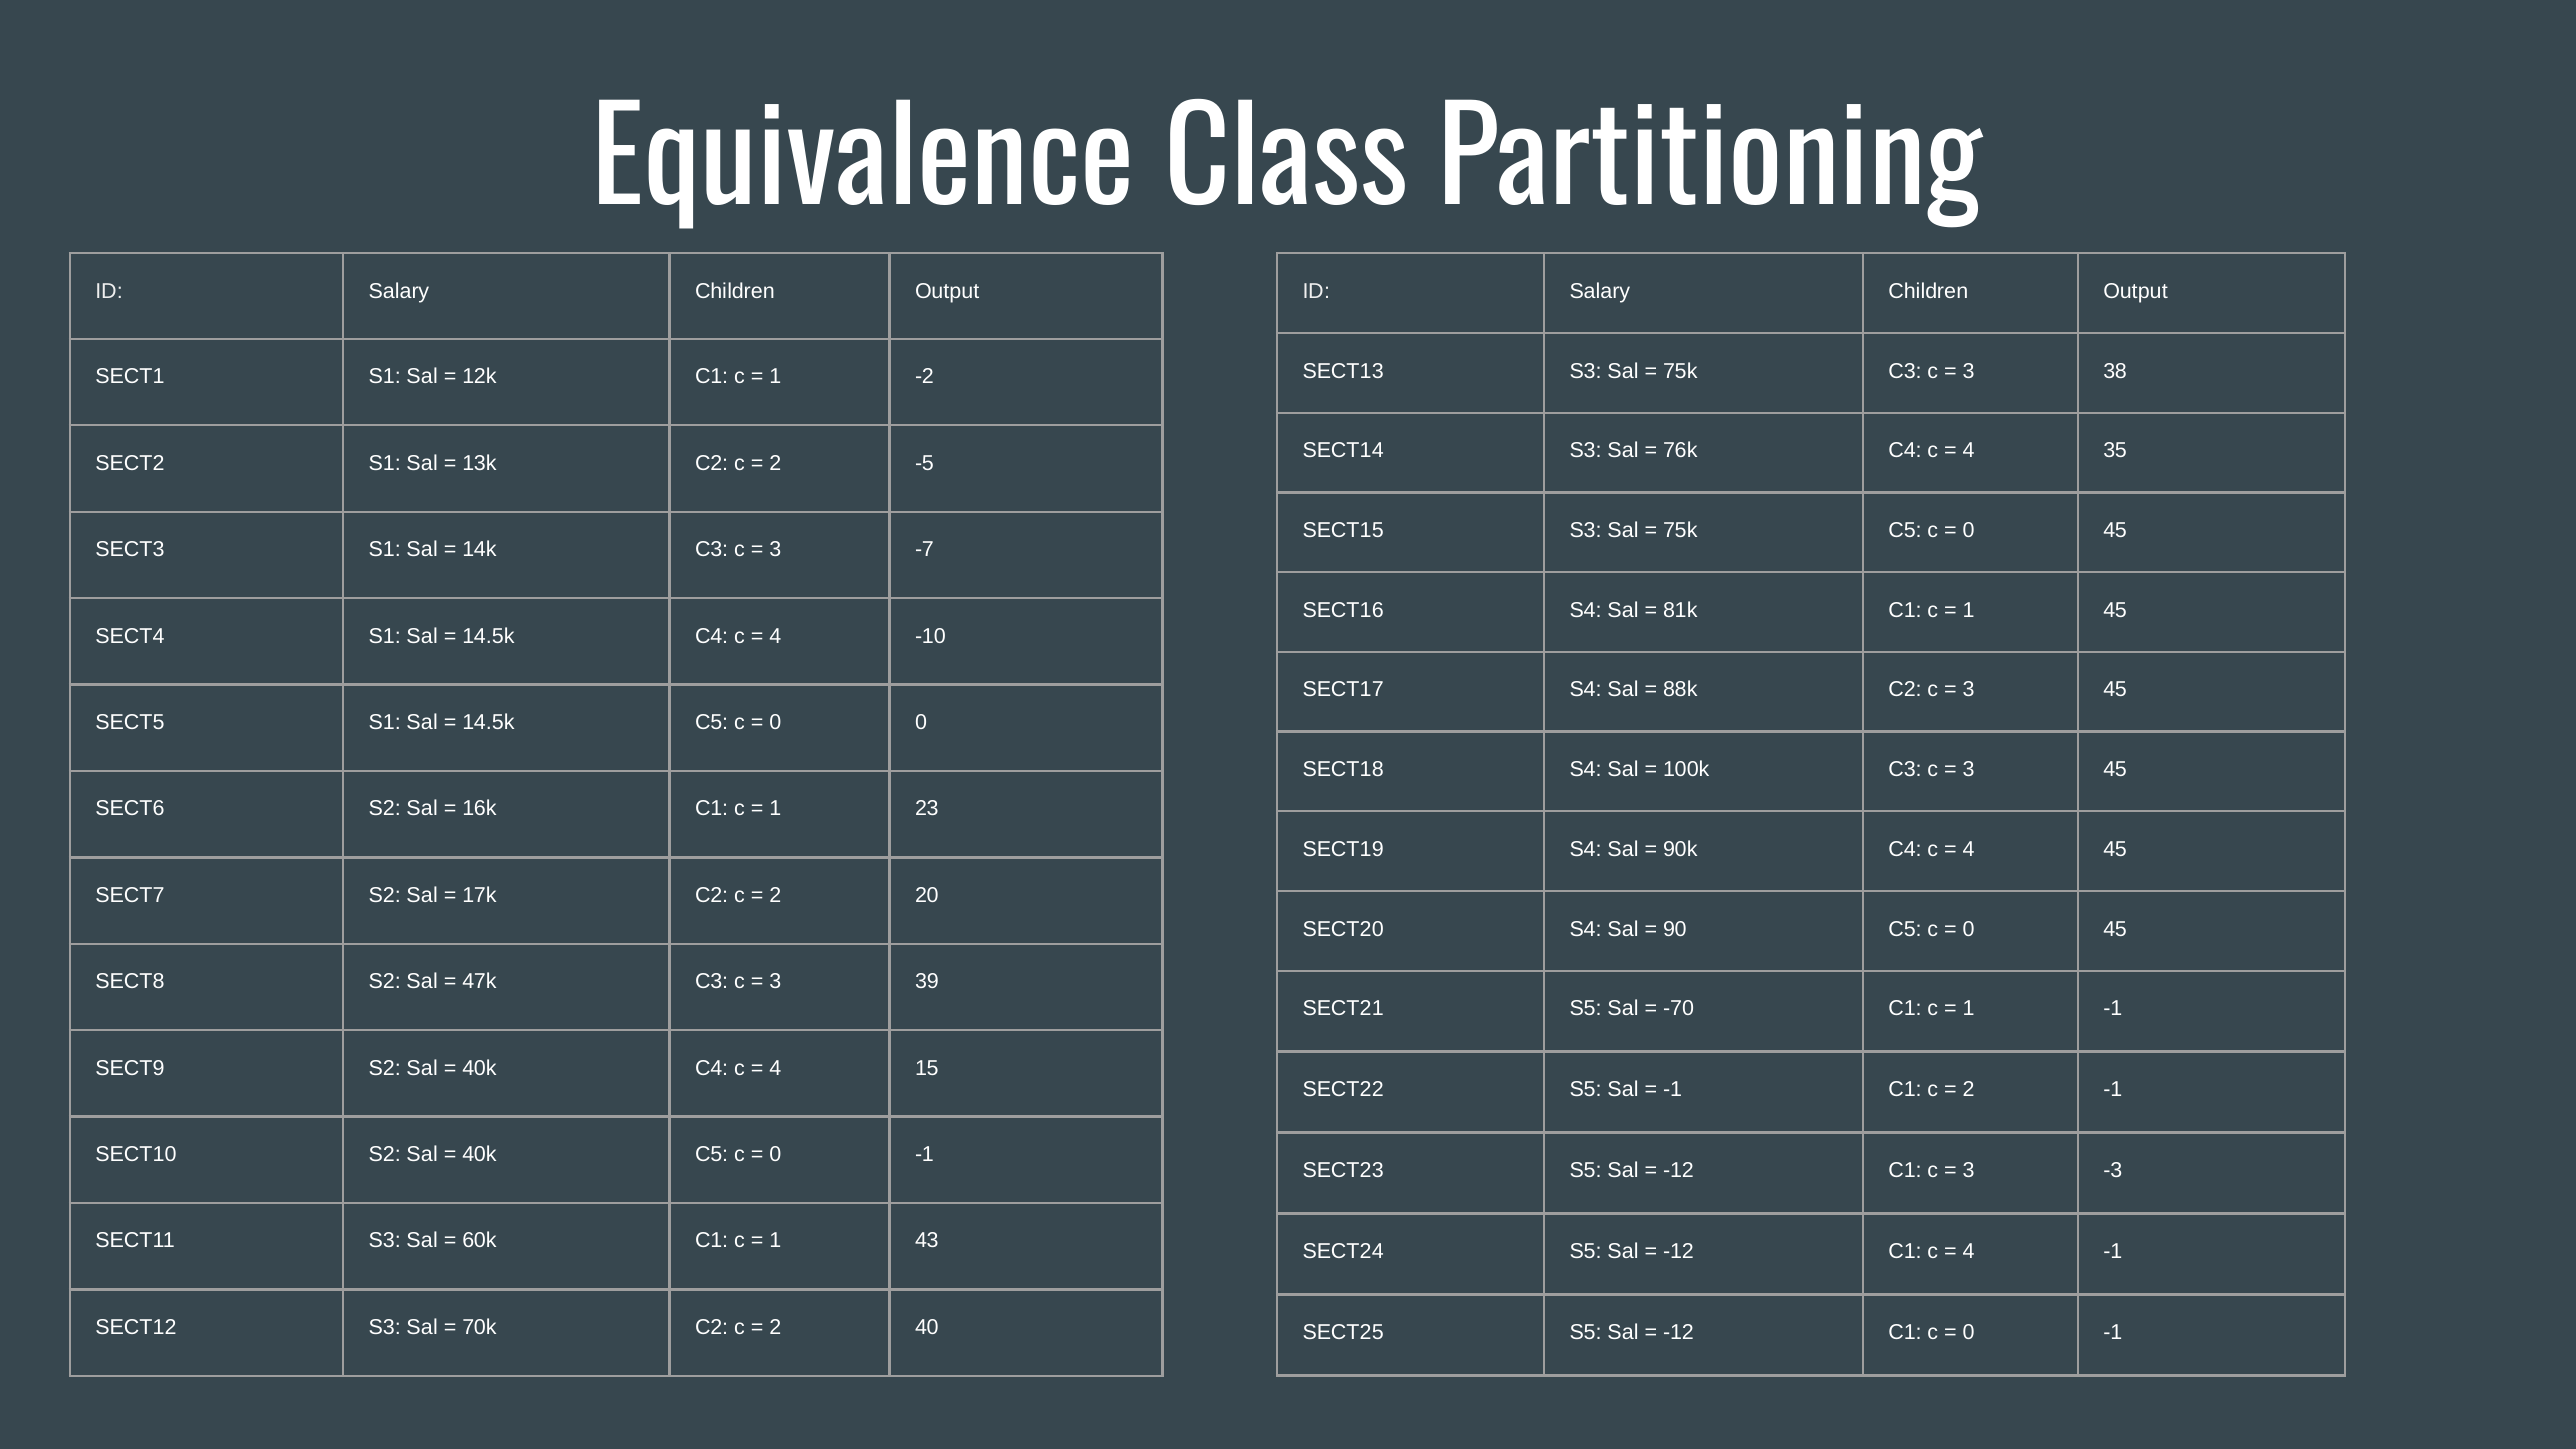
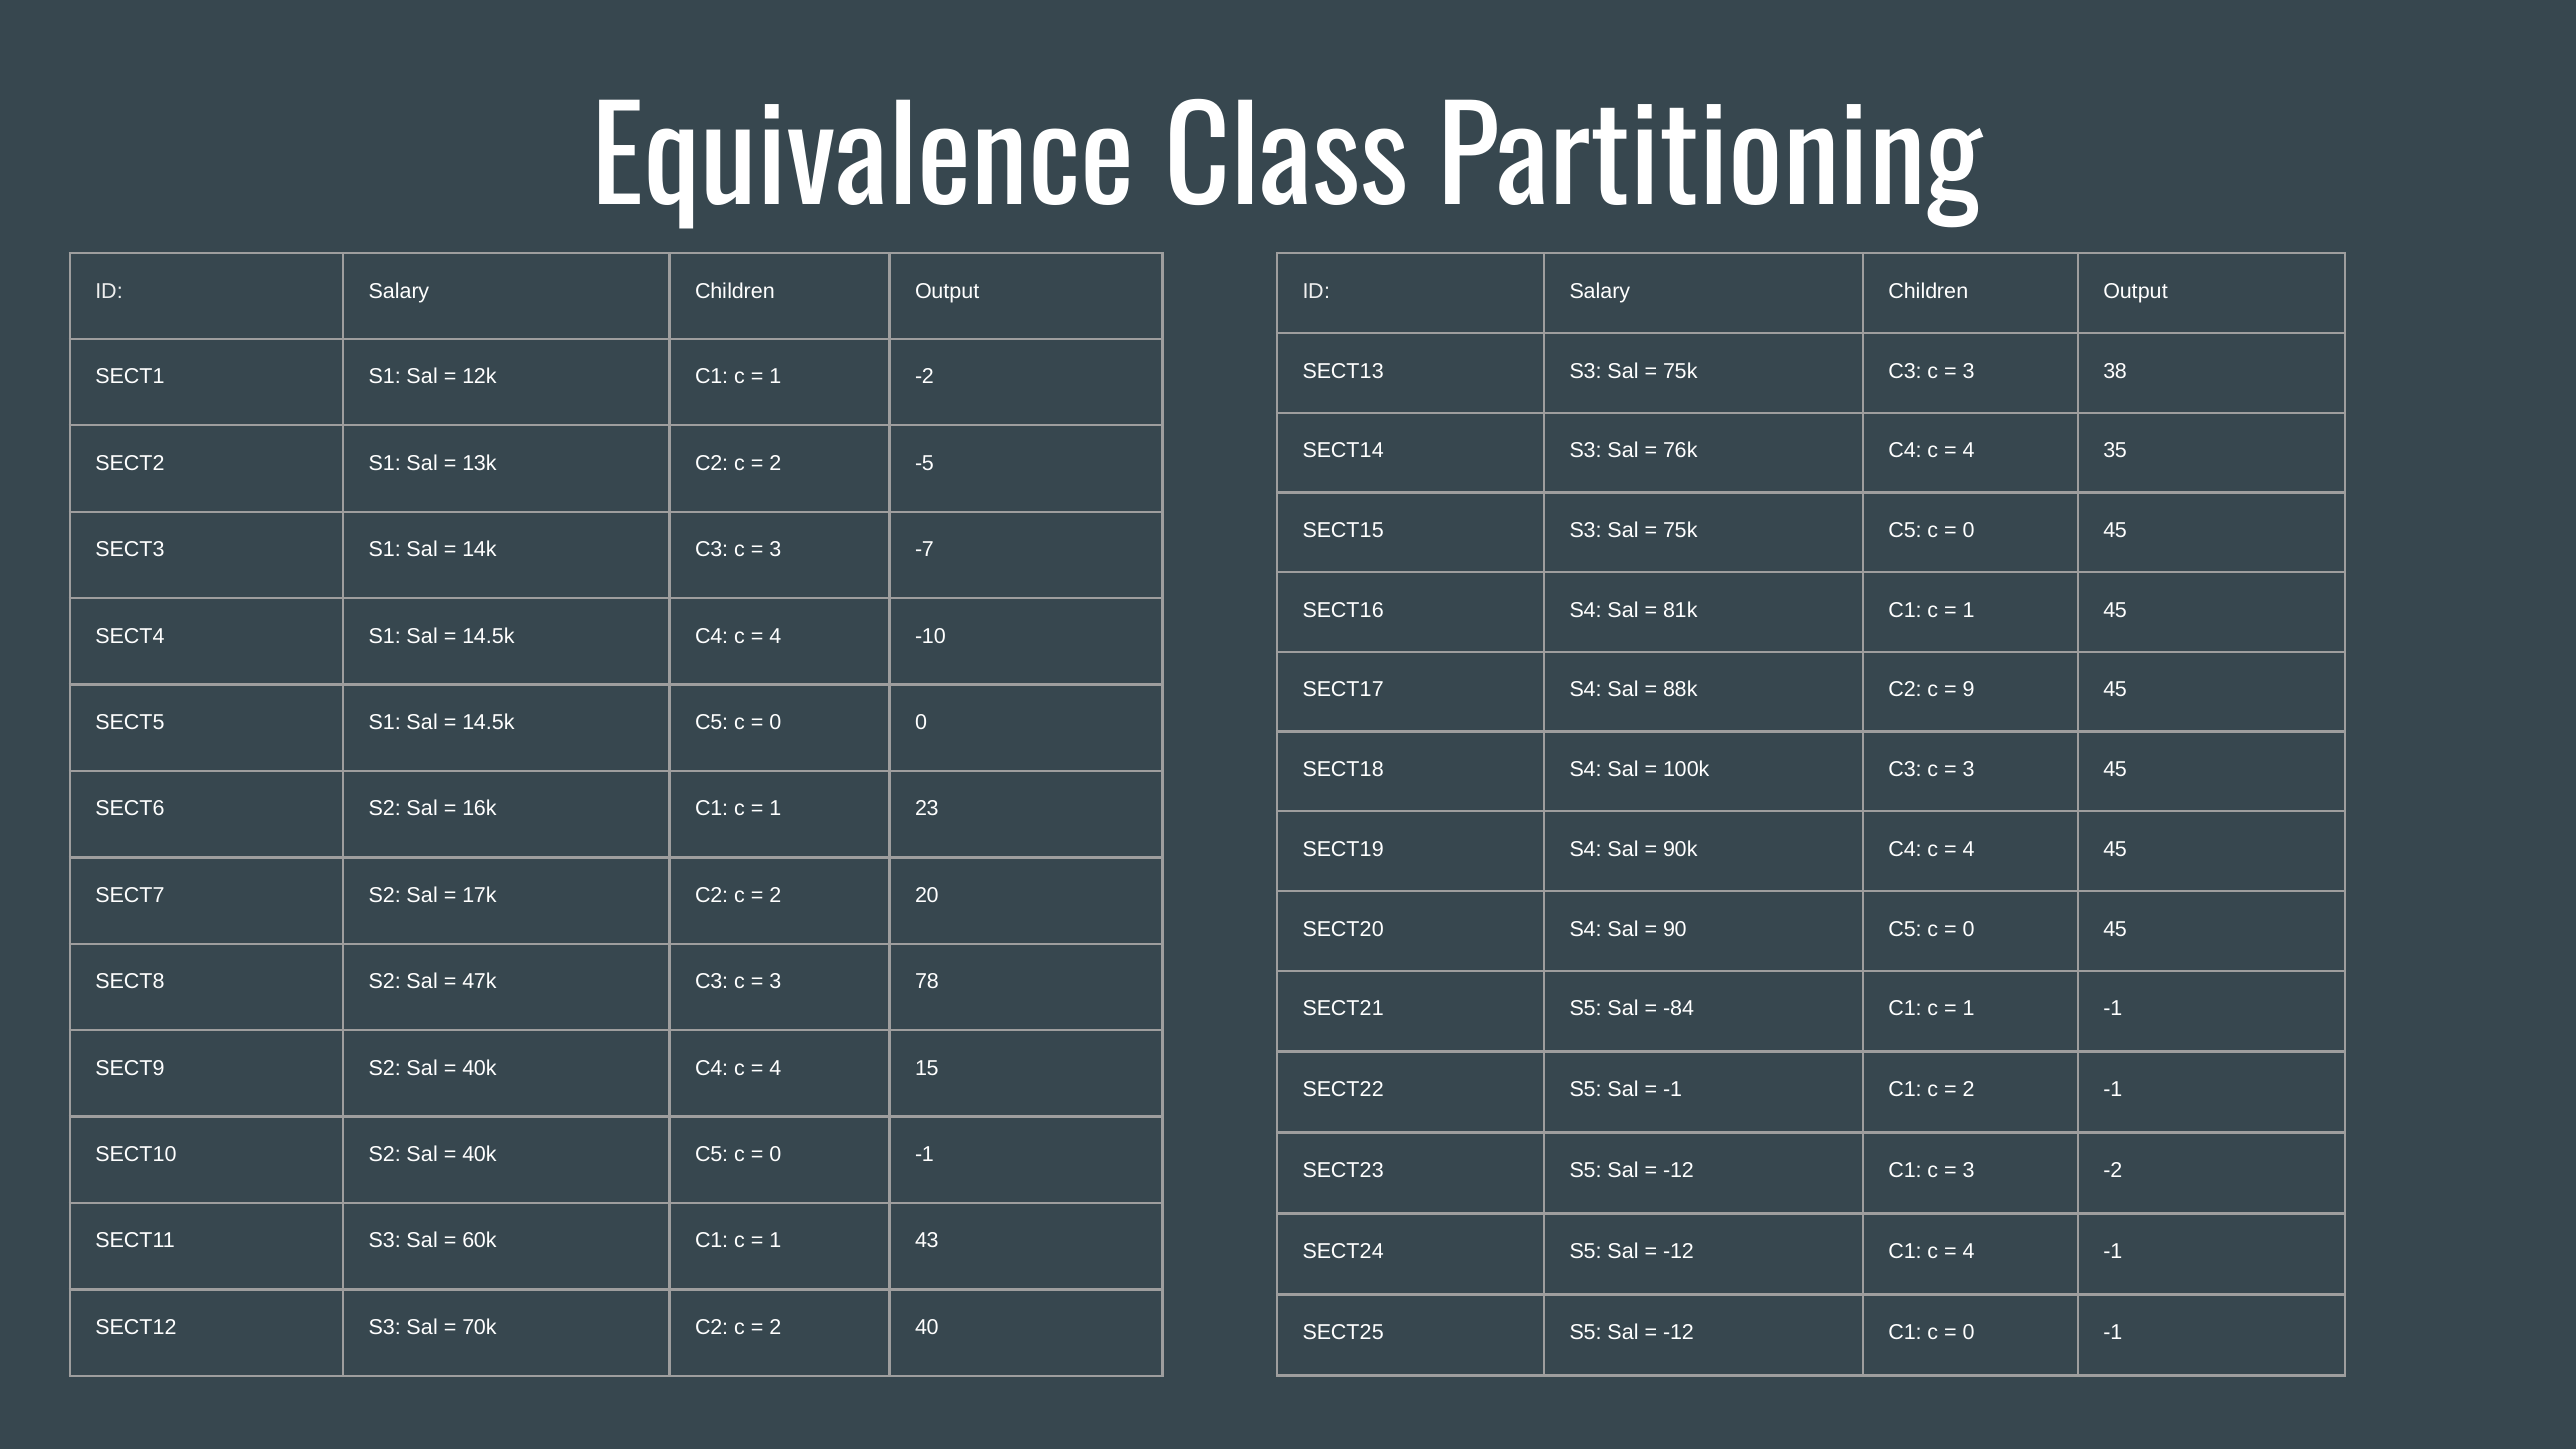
3: 3 -> 9 (1969, 690)
39: 39 -> 78 (927, 982)
-70: -70 -> -84 (1679, 1009)
3 -3: -3 -> -2 (2113, 1171)
